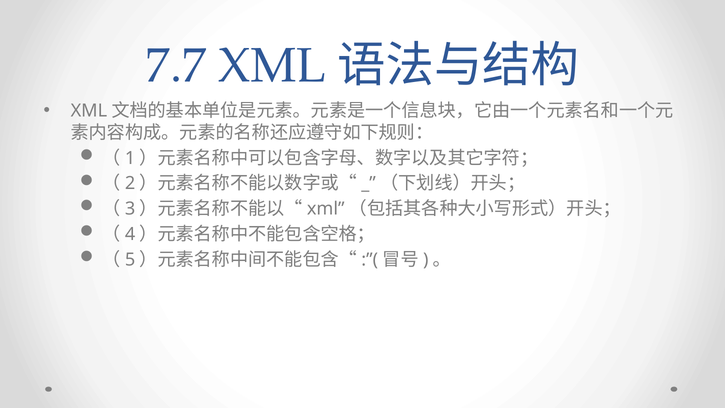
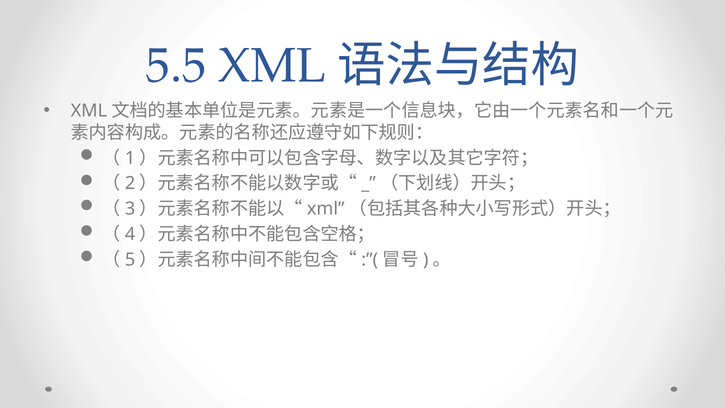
7.7: 7.7 -> 5.5 (176, 66)
